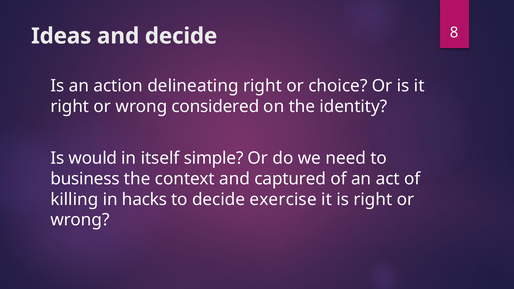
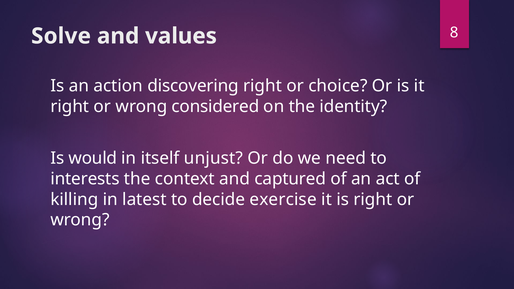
Ideas: Ideas -> Solve (61, 36)
and decide: decide -> values (181, 36)
delineating: delineating -> discovering (193, 86)
simple: simple -> unjust (213, 158)
business: business -> interests (85, 179)
hacks: hacks -> latest (144, 199)
